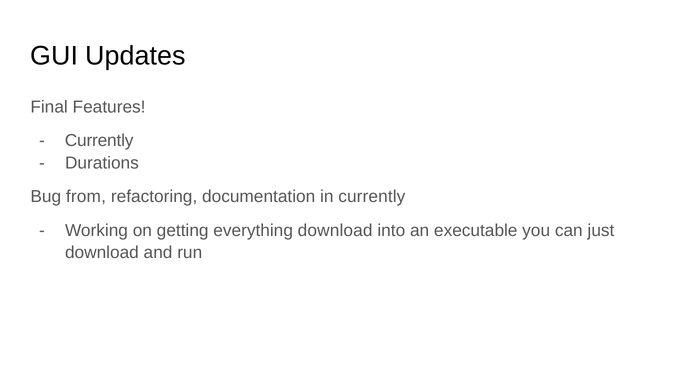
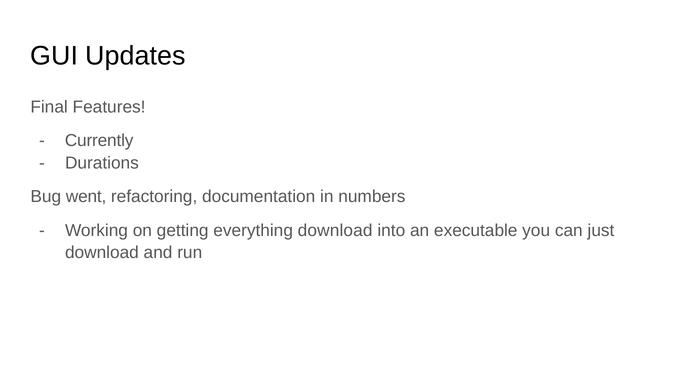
from: from -> went (86, 197)
in currently: currently -> numbers (372, 197)
